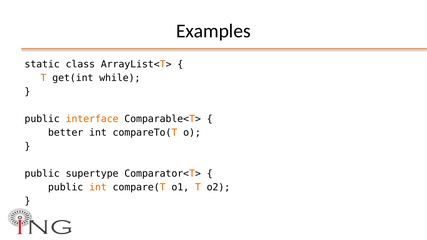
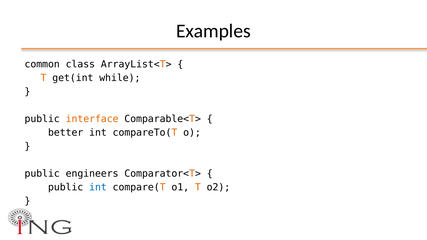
static: static -> common (42, 64)
supertype: supertype -> engineers (92, 174)
int colour: orange -> blue (98, 187)
